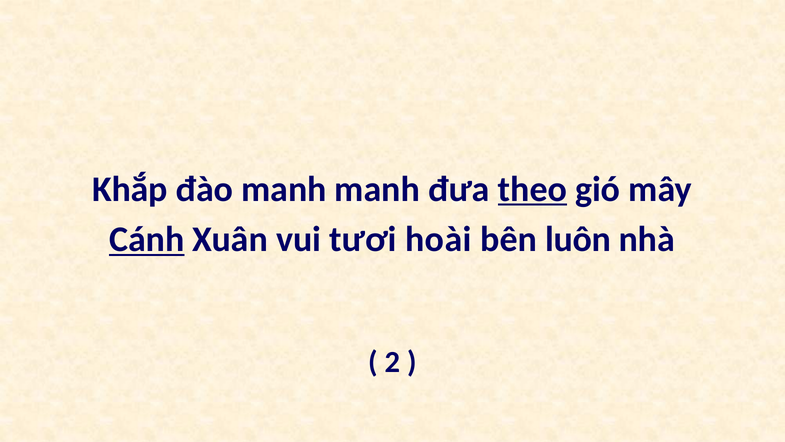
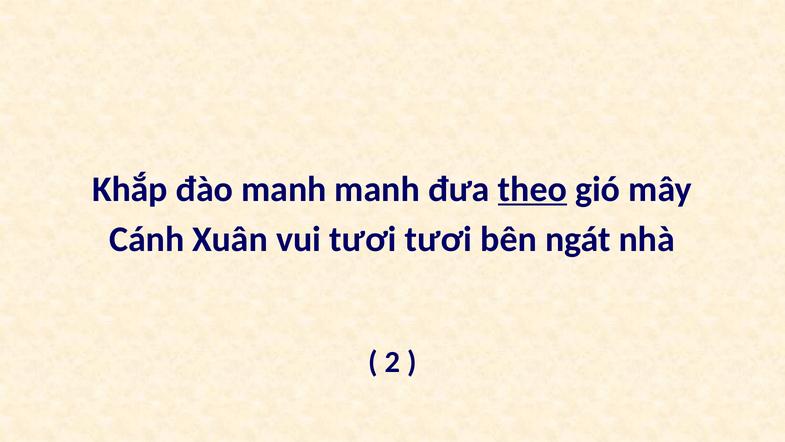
Cánh underline: present -> none (147, 239)
tươi hoài: hoài -> tươi (439, 239)
luôn: luôn -> ngát (578, 239)
